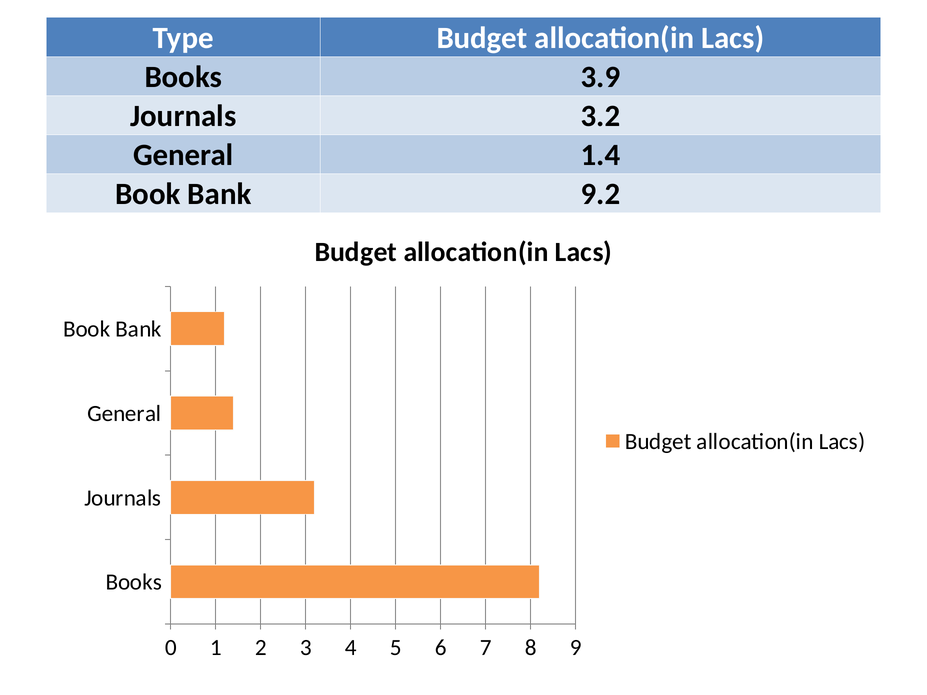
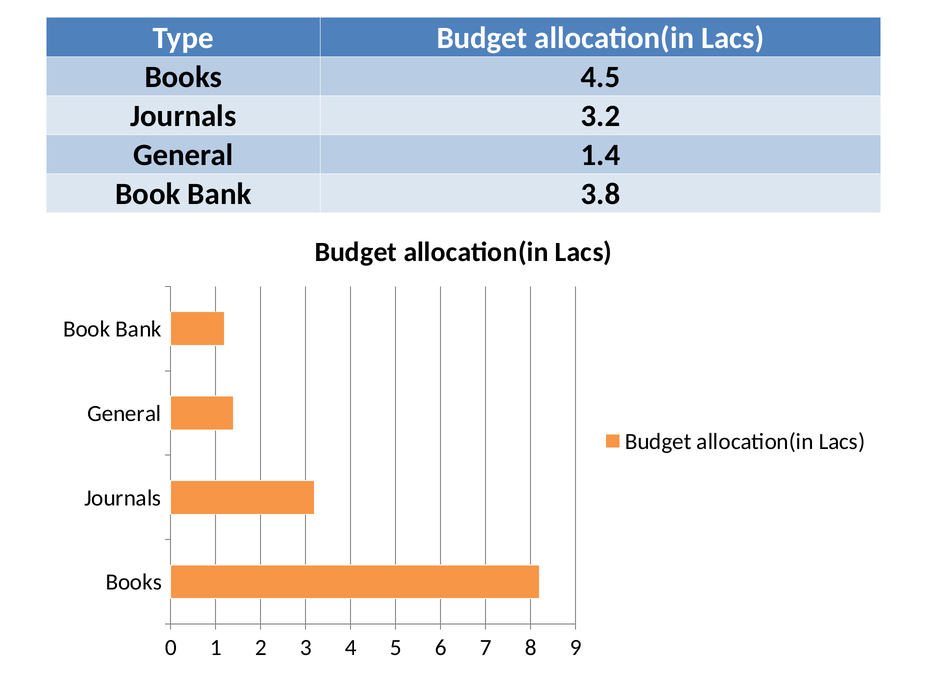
3.9: 3.9 -> 4.5 (600, 77)
9.2: 9.2 -> 3.8 (600, 194)
